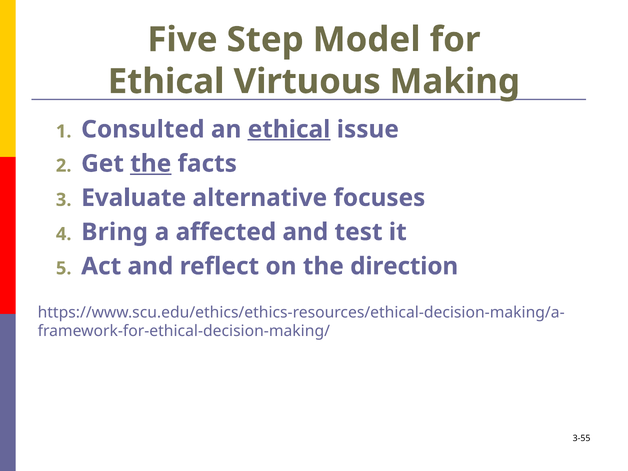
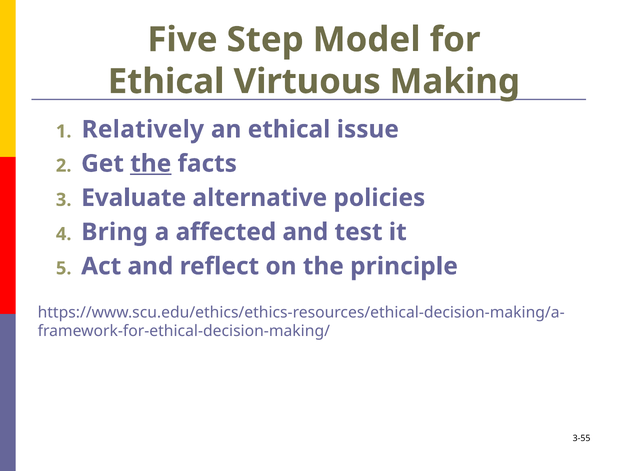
Consulted: Consulted -> Relatively (143, 129)
ethical underline: present -> none (289, 129)
focuses: focuses -> policies (379, 198)
direction: direction -> principle (404, 266)
